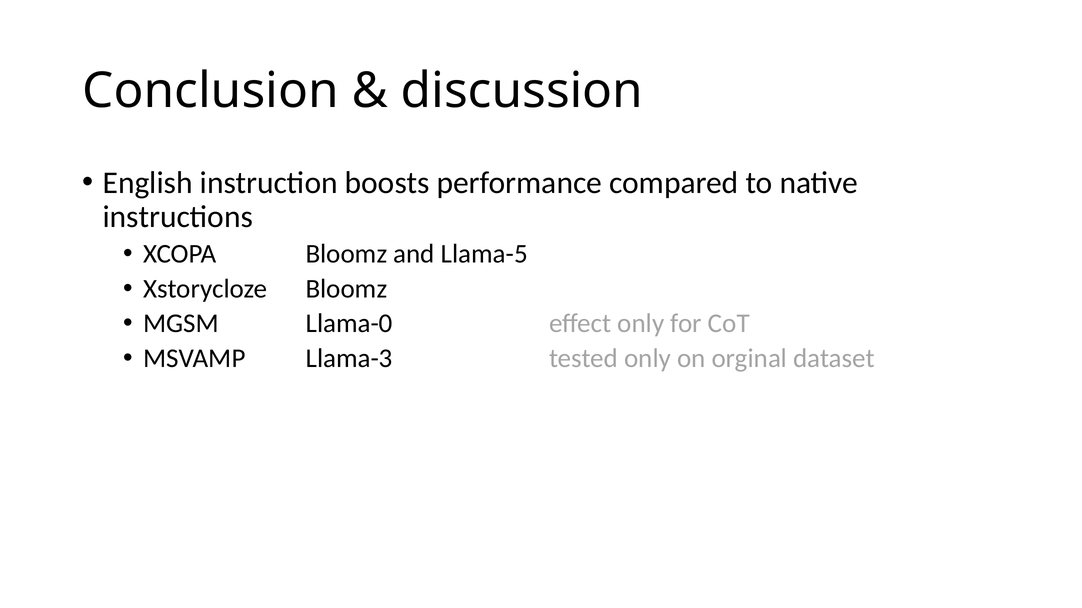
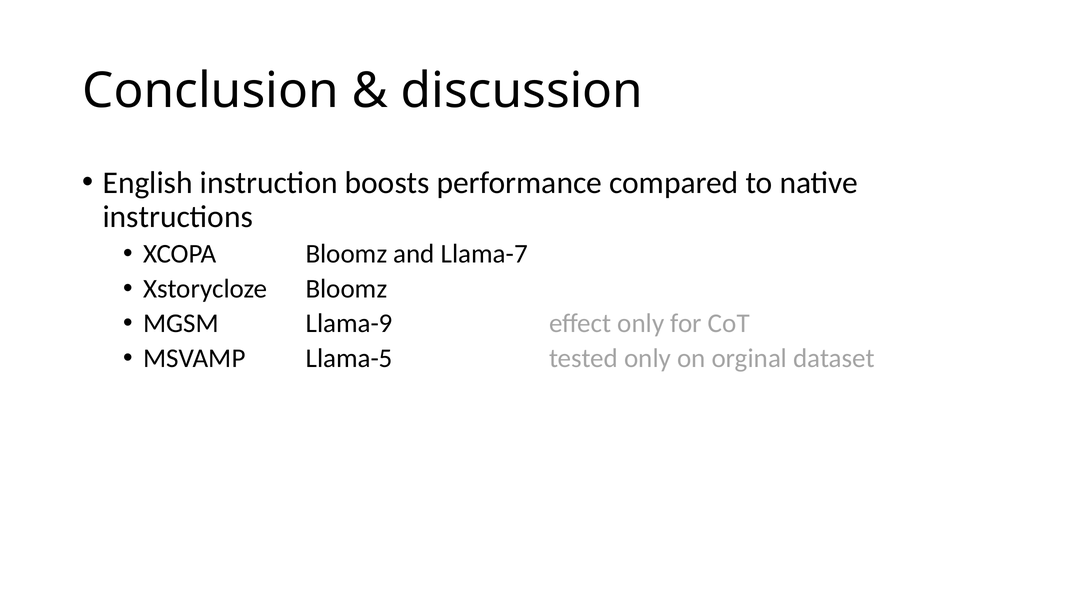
Llama-5: Llama-5 -> Llama-7 (484, 254)
Llama-0: Llama-0 -> Llama-9 (349, 324)
Llama-3: Llama-3 -> Llama-5 (349, 359)
